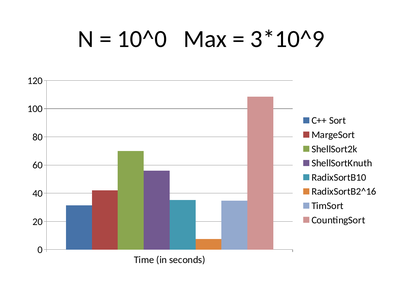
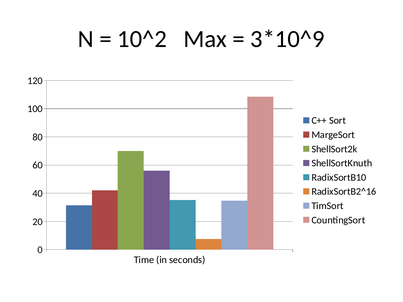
10^0: 10^0 -> 10^2 (142, 39)
